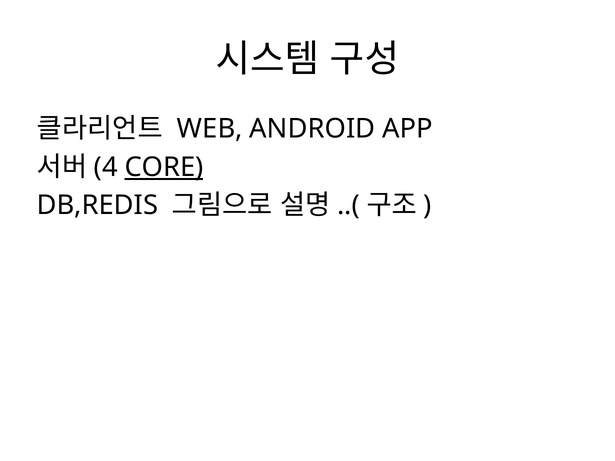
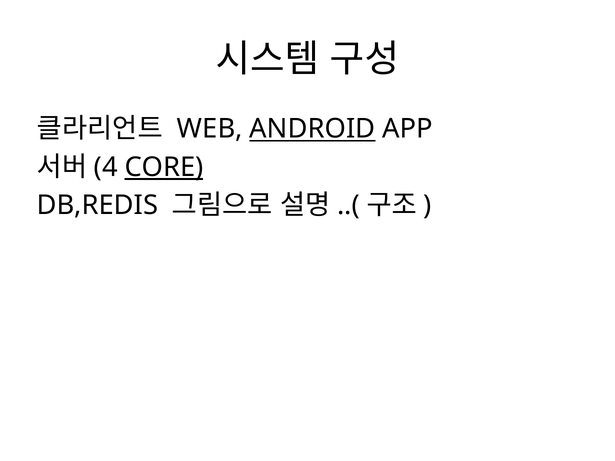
ANDROID underline: none -> present (312, 129)
